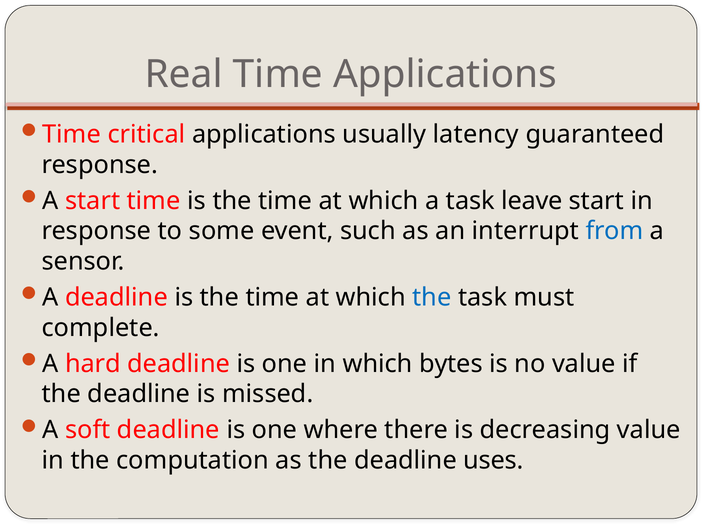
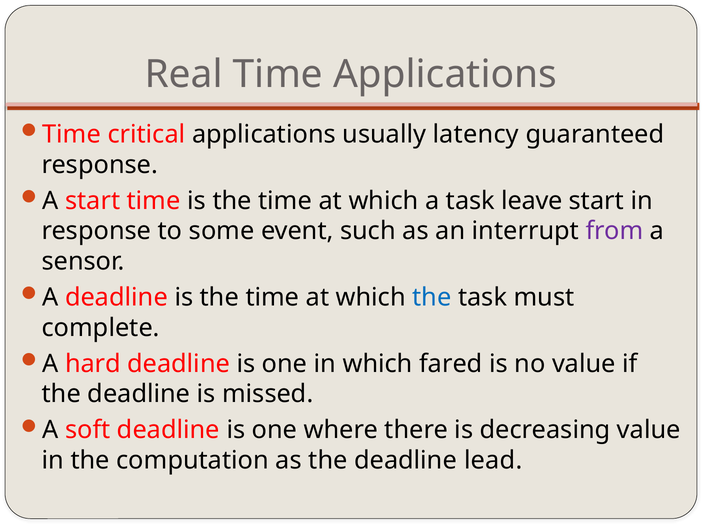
from colour: blue -> purple (614, 231)
bytes: bytes -> fared (451, 364)
uses: uses -> lead (493, 461)
